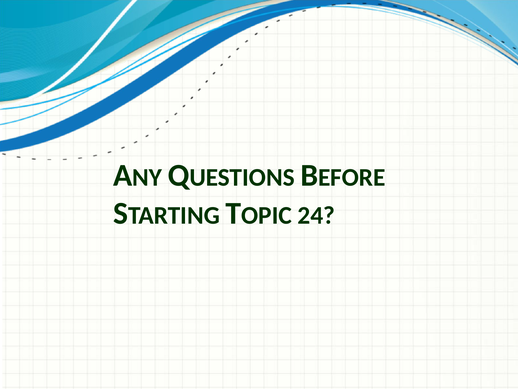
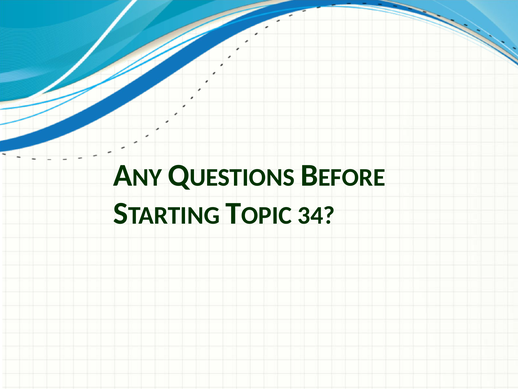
24: 24 -> 34 (316, 215)
